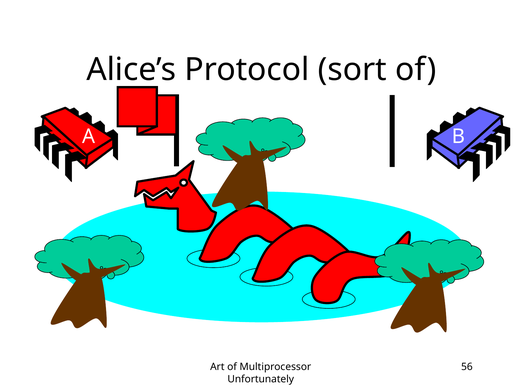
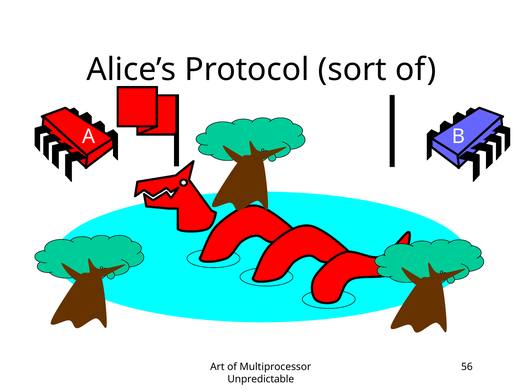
Unfortunately: Unfortunately -> Unpredictable (261, 379)
